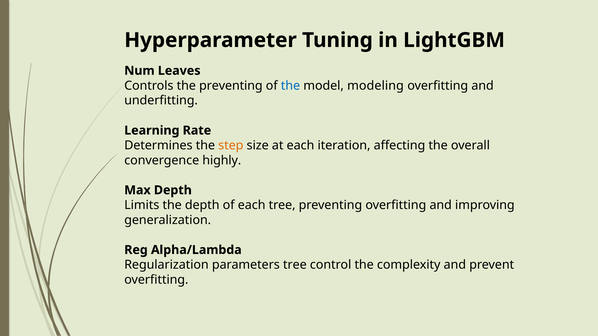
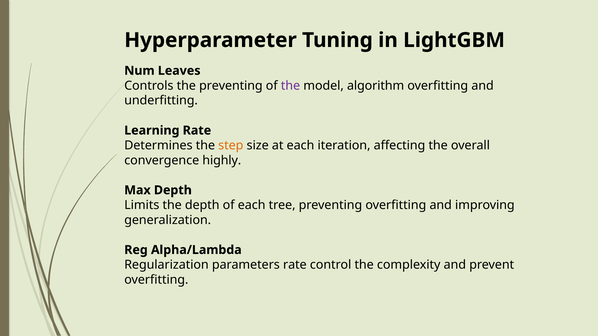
the colour: blue -> purple (291, 86)
modeling: modeling -> algorithm (376, 86)
parameters tree: tree -> rate (295, 265)
